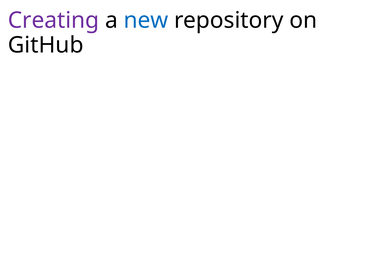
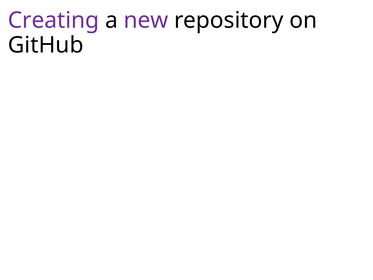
new colour: blue -> purple (146, 20)
